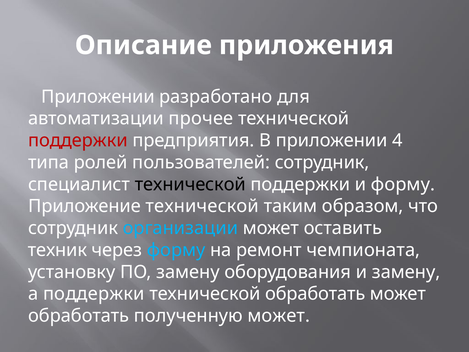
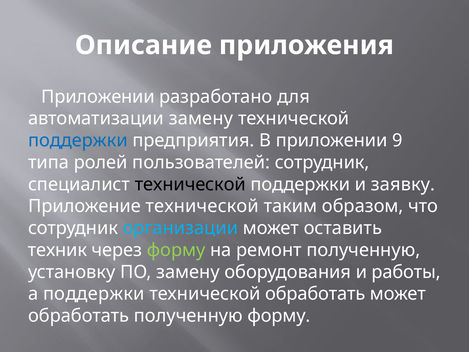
автоматизации прочее: прочее -> замену (201, 119)
поддержки colour: red -> blue (78, 140)
4: 4 -> 9 (398, 140)
и форму: форму -> заявку (403, 184)
форму colour: light blue -> light green (176, 250)
ремонт чемпионата: чемпионата -> полученную (363, 250)
и замену: замену -> работы (406, 272)
полученную может: может -> форму (279, 316)
